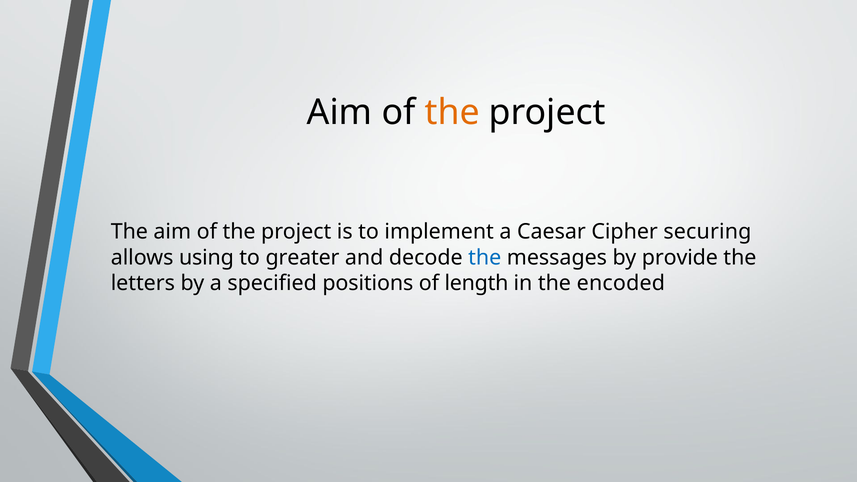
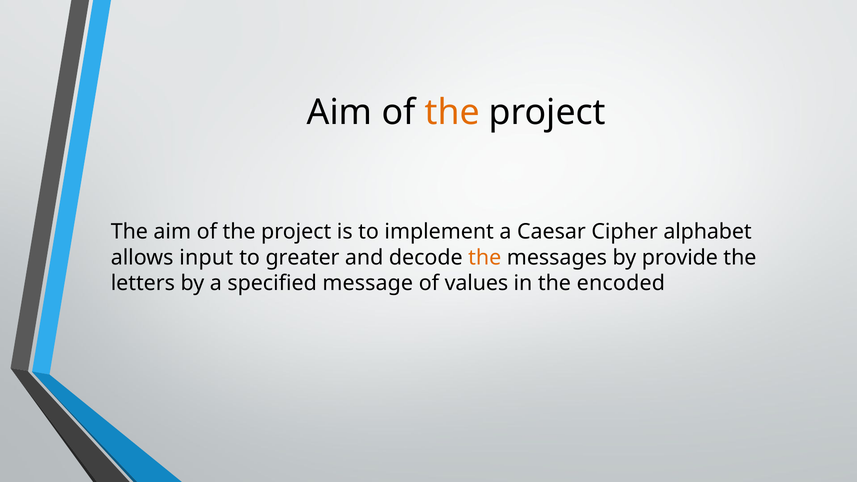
securing: securing -> alphabet (708, 232)
using: using -> input (206, 258)
the colour: blue -> orange (485, 258)
positions: positions -> message (368, 283)
length: length -> values (476, 283)
